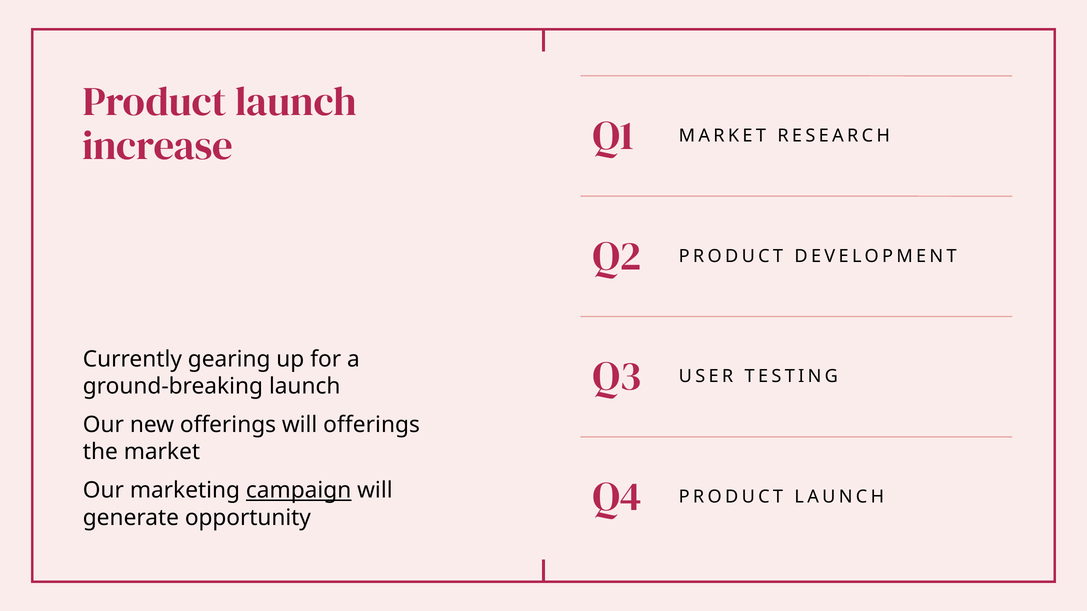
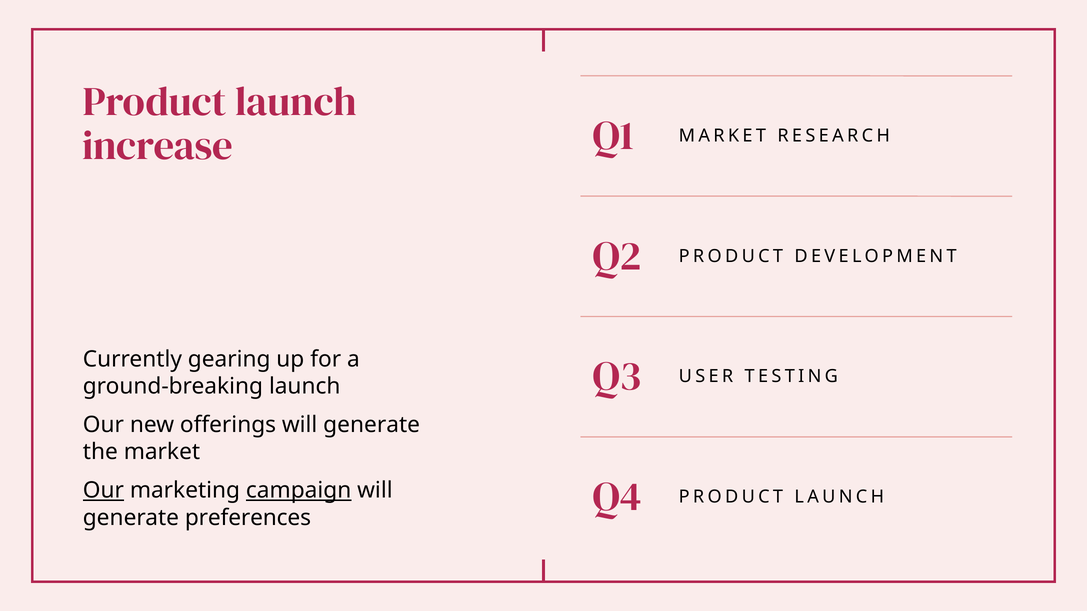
offerings will offerings: offerings -> generate (372, 425)
Our underline: none -> present (103, 491)
opportunity: opportunity -> preferences (248, 518)
